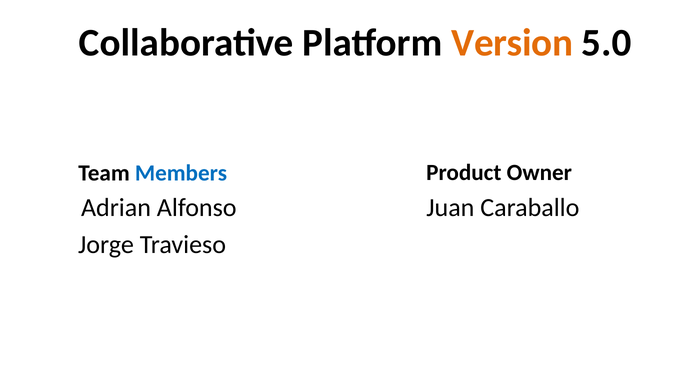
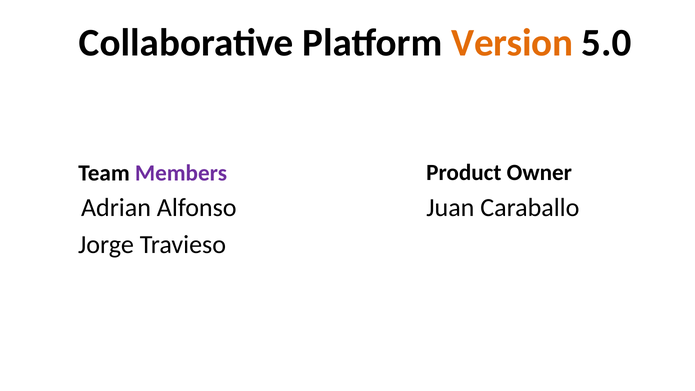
Members colour: blue -> purple (181, 173)
